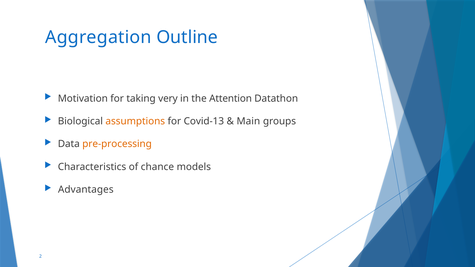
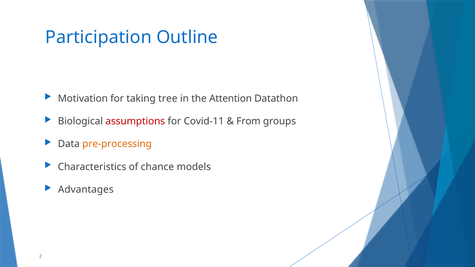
Aggregation: Aggregation -> Participation (98, 37)
very: very -> tree (168, 99)
assumptions colour: orange -> red (135, 121)
Covid-13: Covid-13 -> Covid-11 (204, 121)
Main: Main -> From (248, 121)
